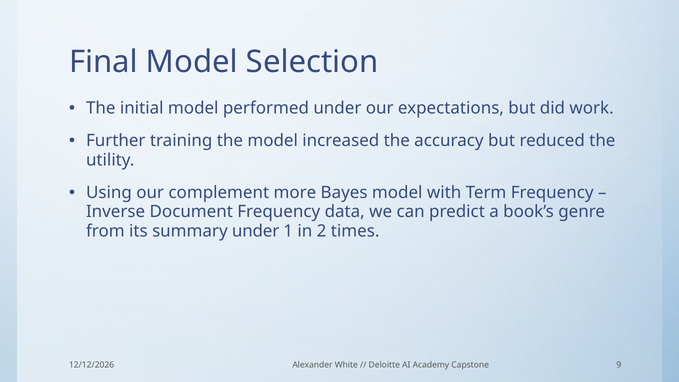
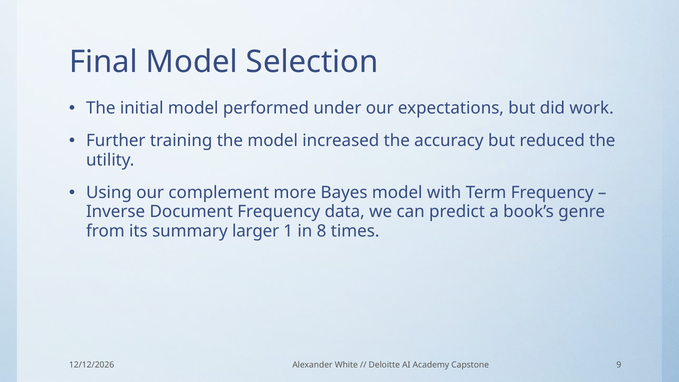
summary under: under -> larger (256, 231)
2: 2 -> 8 (322, 231)
